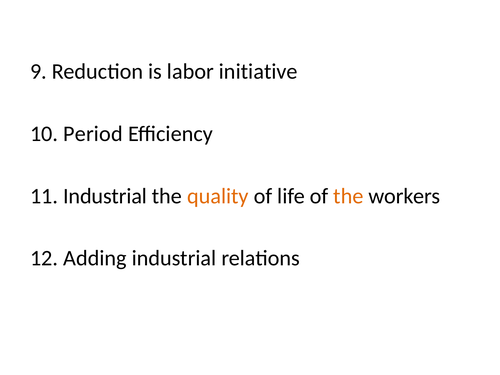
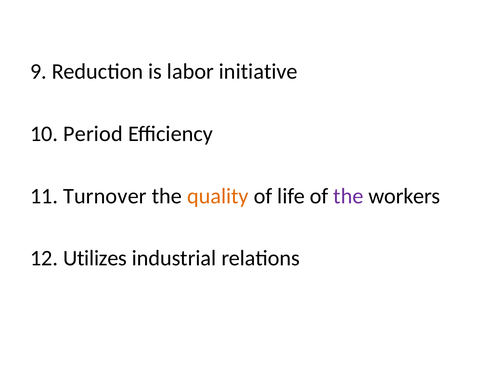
11 Industrial: Industrial -> Turnover (105, 196)
the colour: orange -> purple (348, 196)
Adding: Adding -> Utilizes (95, 258)
